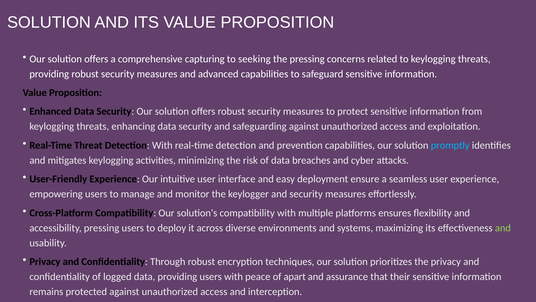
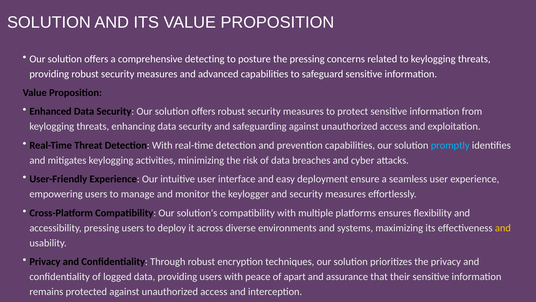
capturing: capturing -> detecting (205, 59)
seeking: seeking -> posture (254, 59)
and colour: light green -> yellow (503, 228)
